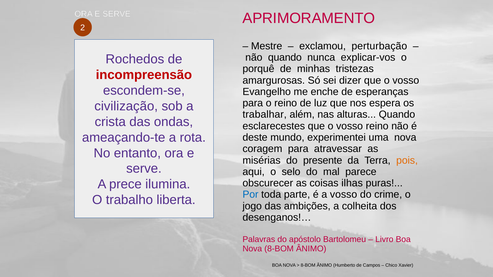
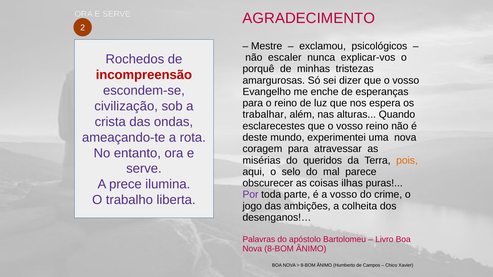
APRIMORAMENTO: APRIMORAMENTO -> AGRADECIMENTO (309, 18)
perturbação: perturbação -> psicológicos (379, 46)
não quando: quando -> escaler (285, 58)
presente: presente -> queridos (323, 161)
Por colour: blue -> purple (250, 195)
